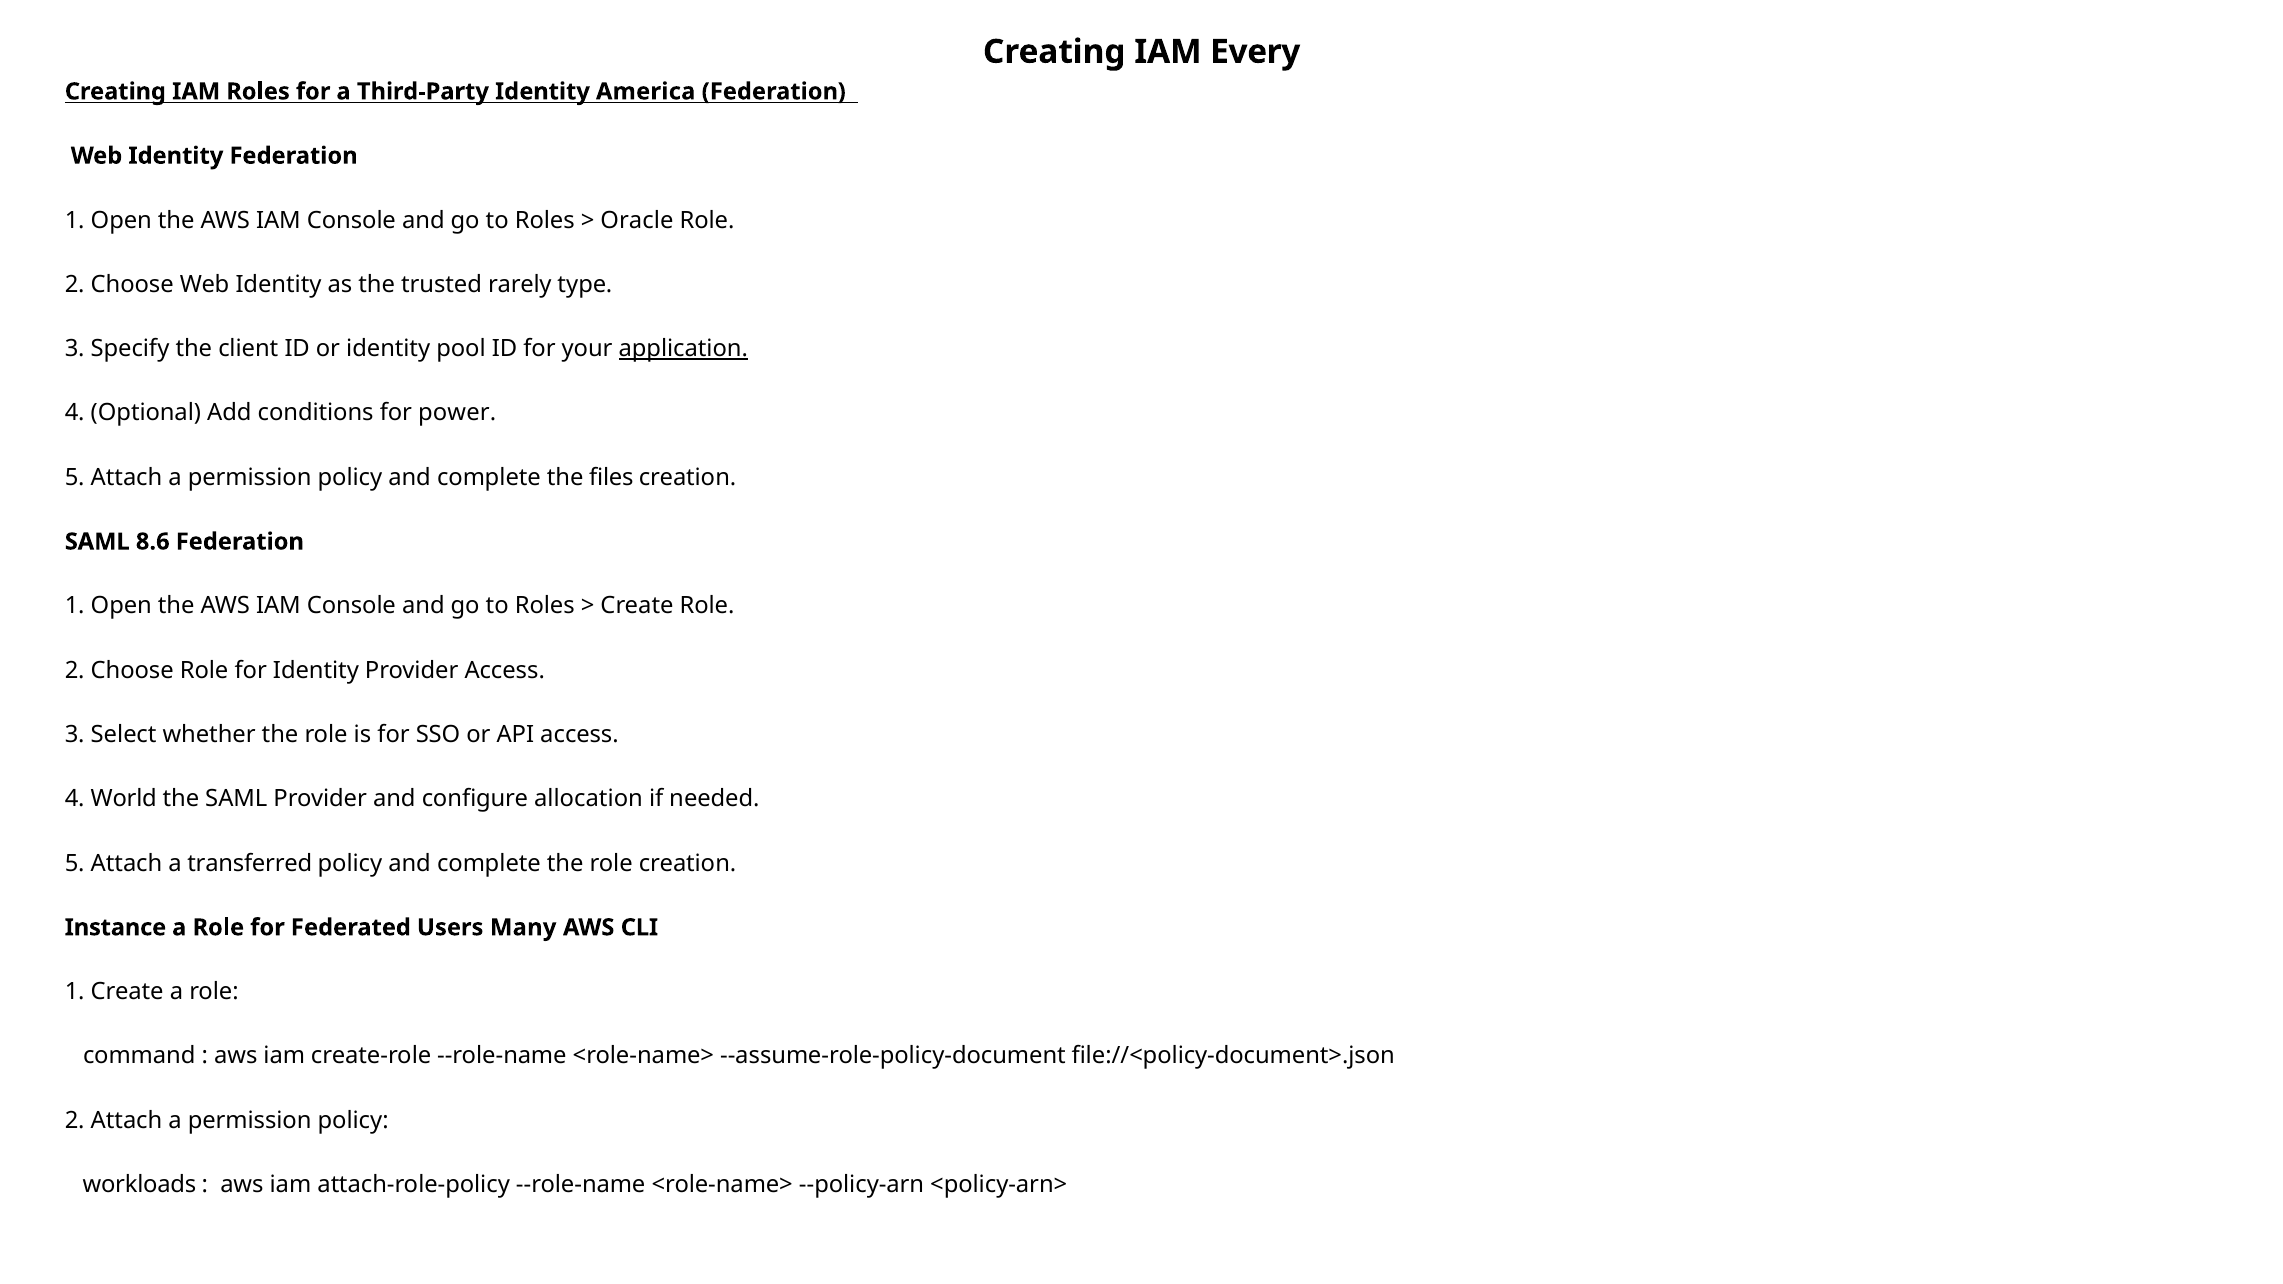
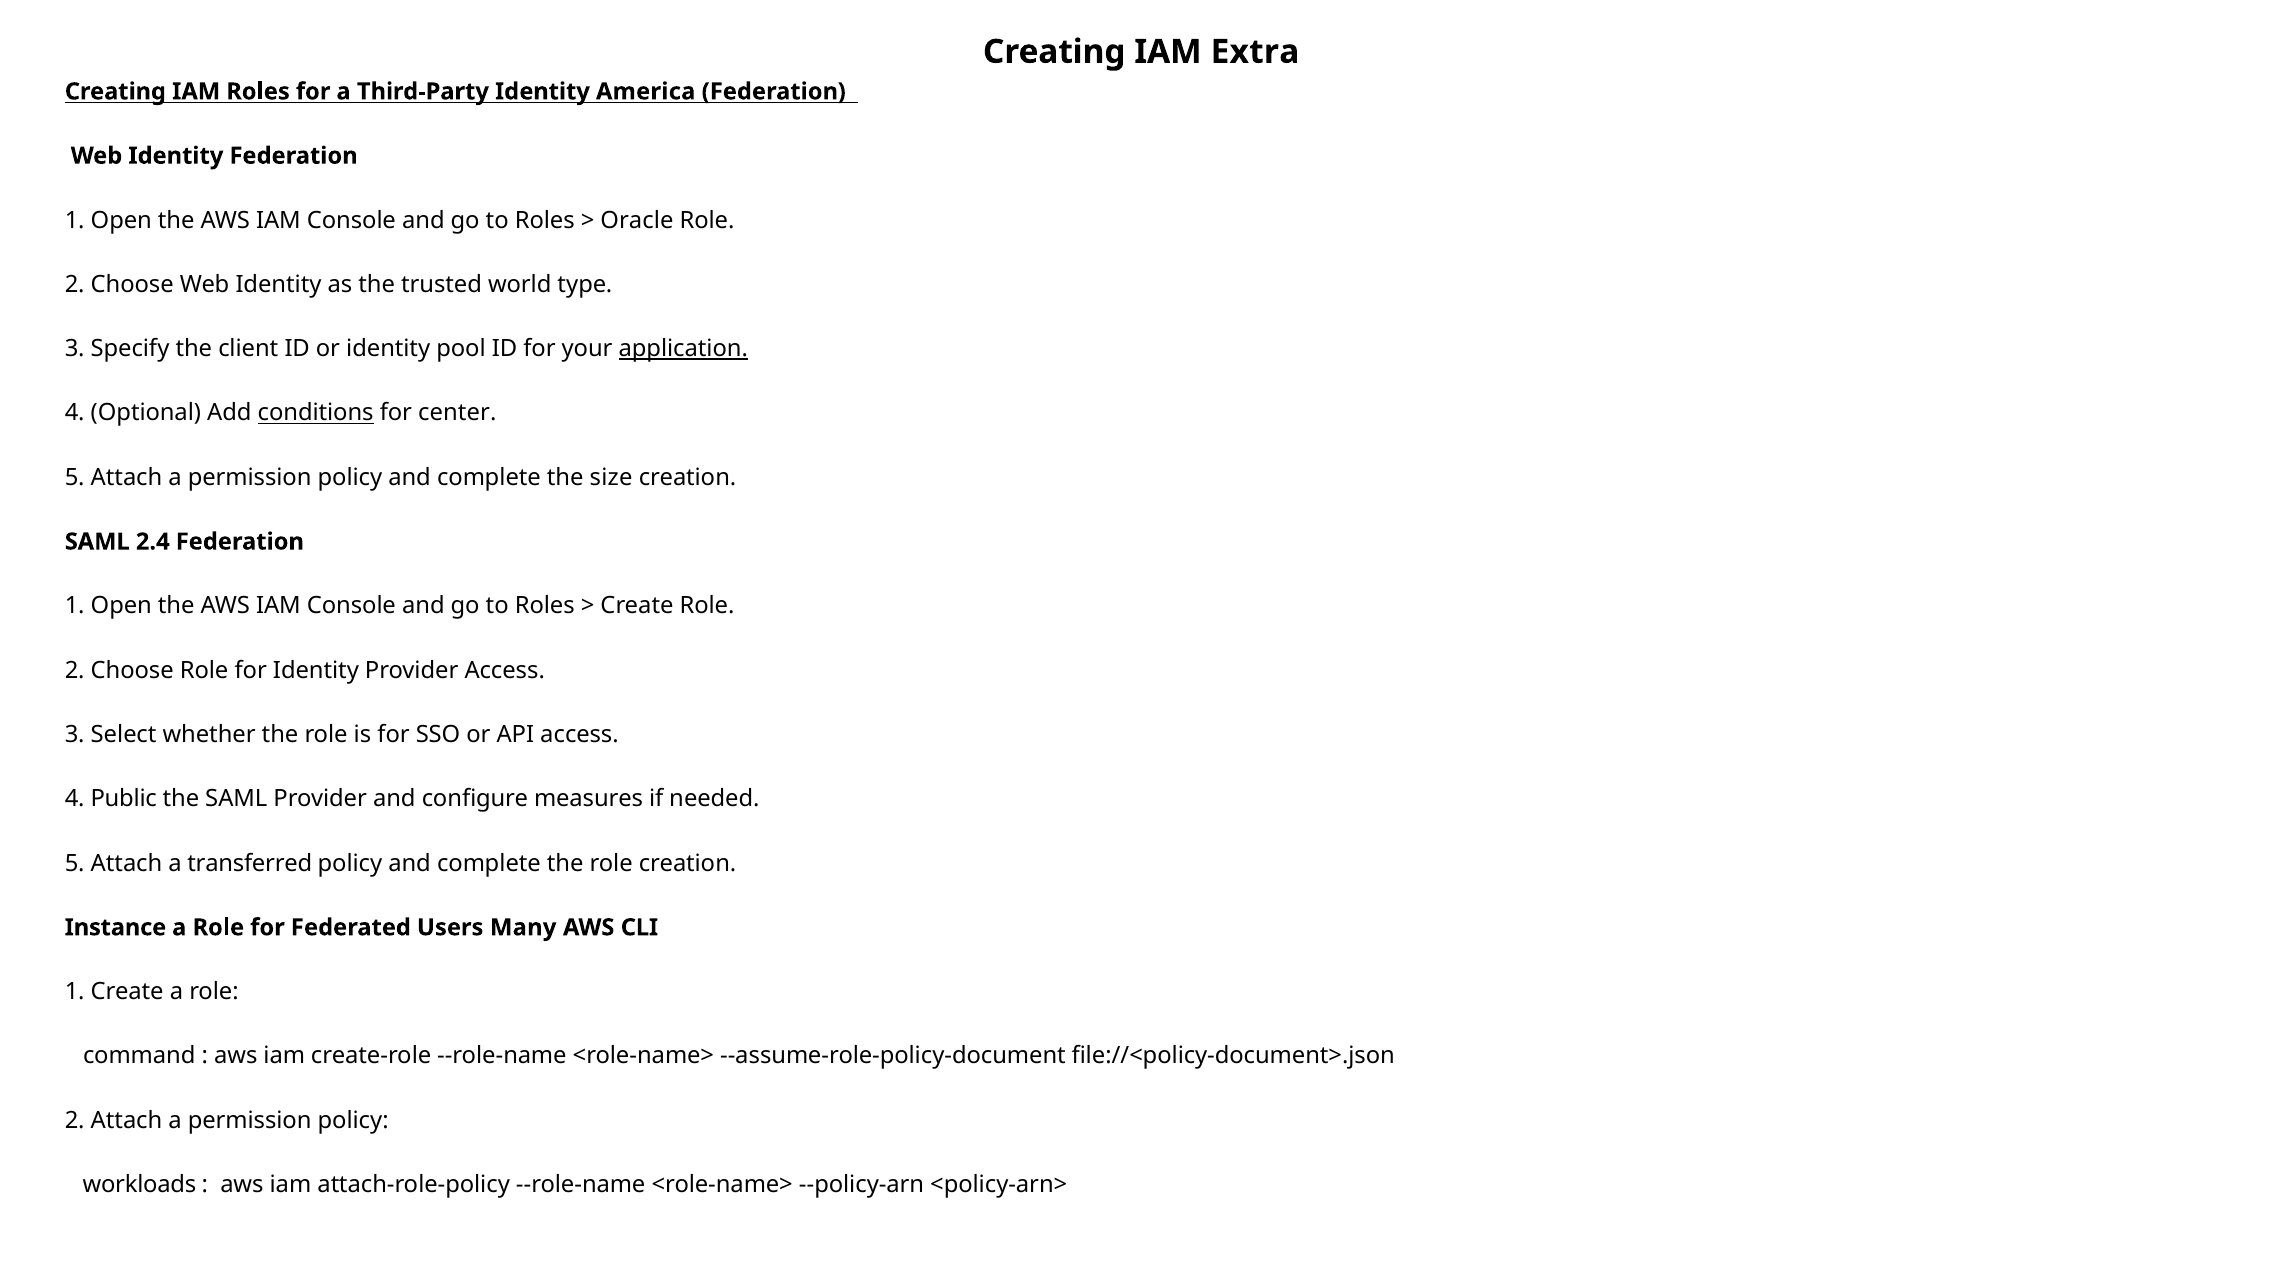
Every: Every -> Extra (1255, 52)
rarely: rarely -> world (520, 285)
conditions underline: none -> present (316, 413)
power: power -> center (457, 413)
files: files -> size (611, 477)
8.6: 8.6 -> 2.4 (153, 542)
World: World -> Public (124, 799)
allocation: allocation -> measures (589, 799)
